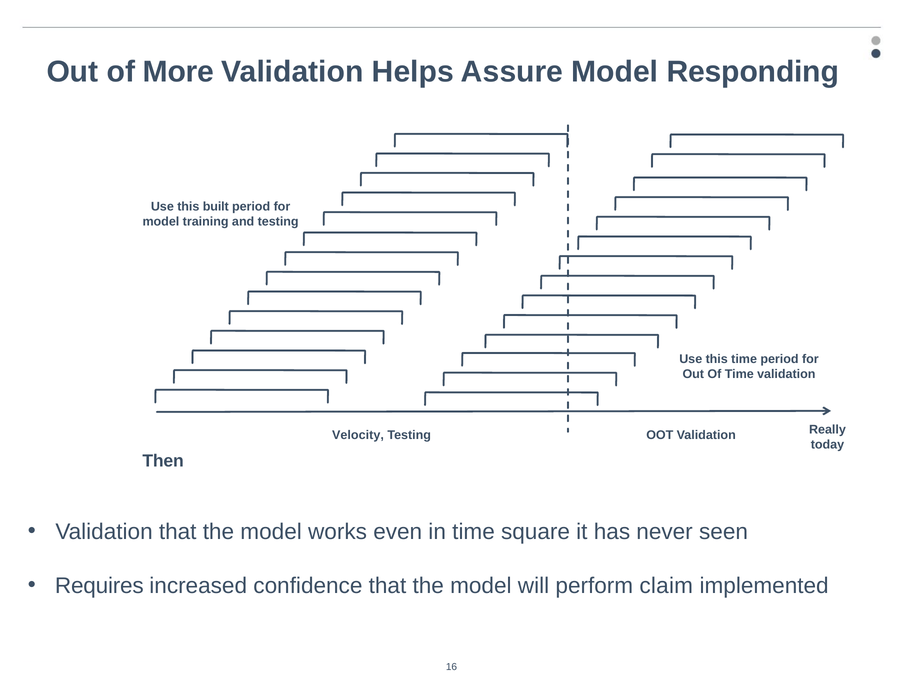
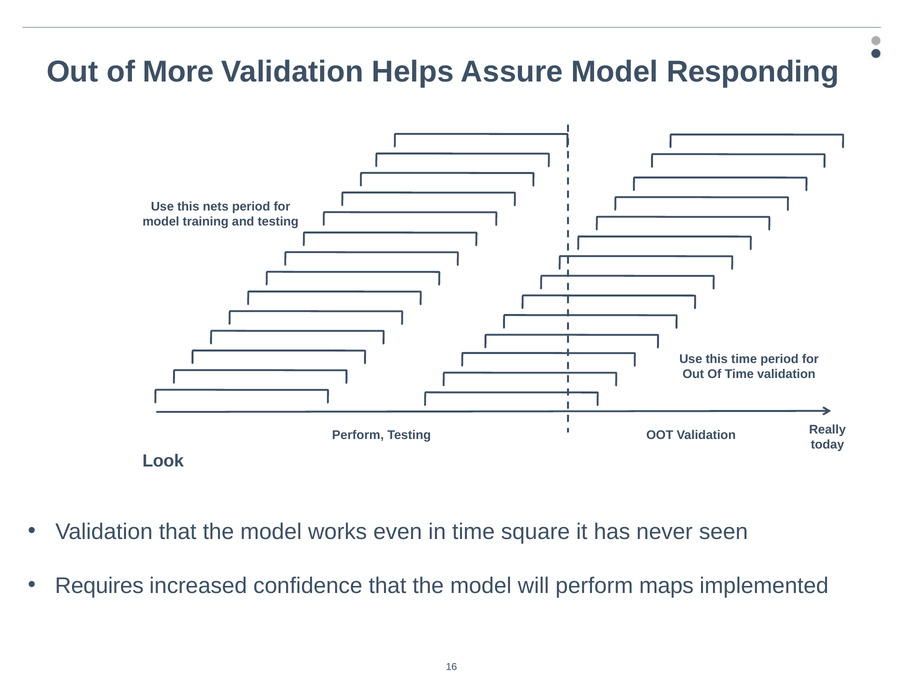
built: built -> nets (216, 207)
Velocity: Velocity -> Perform (358, 435)
Then: Then -> Look (163, 461)
claim: claim -> maps (666, 586)
